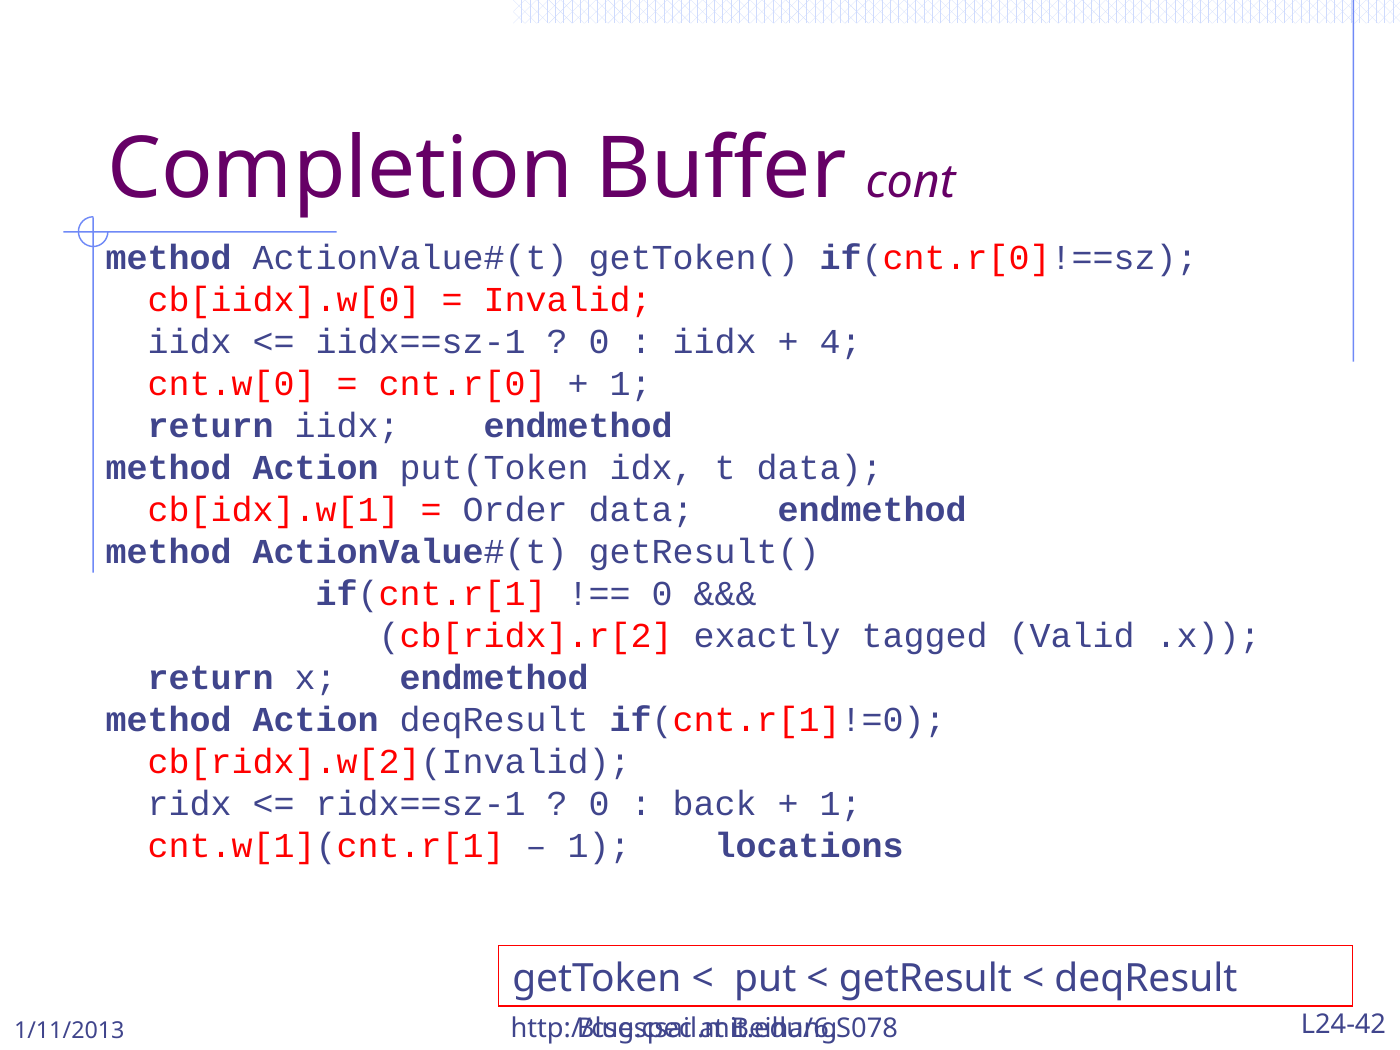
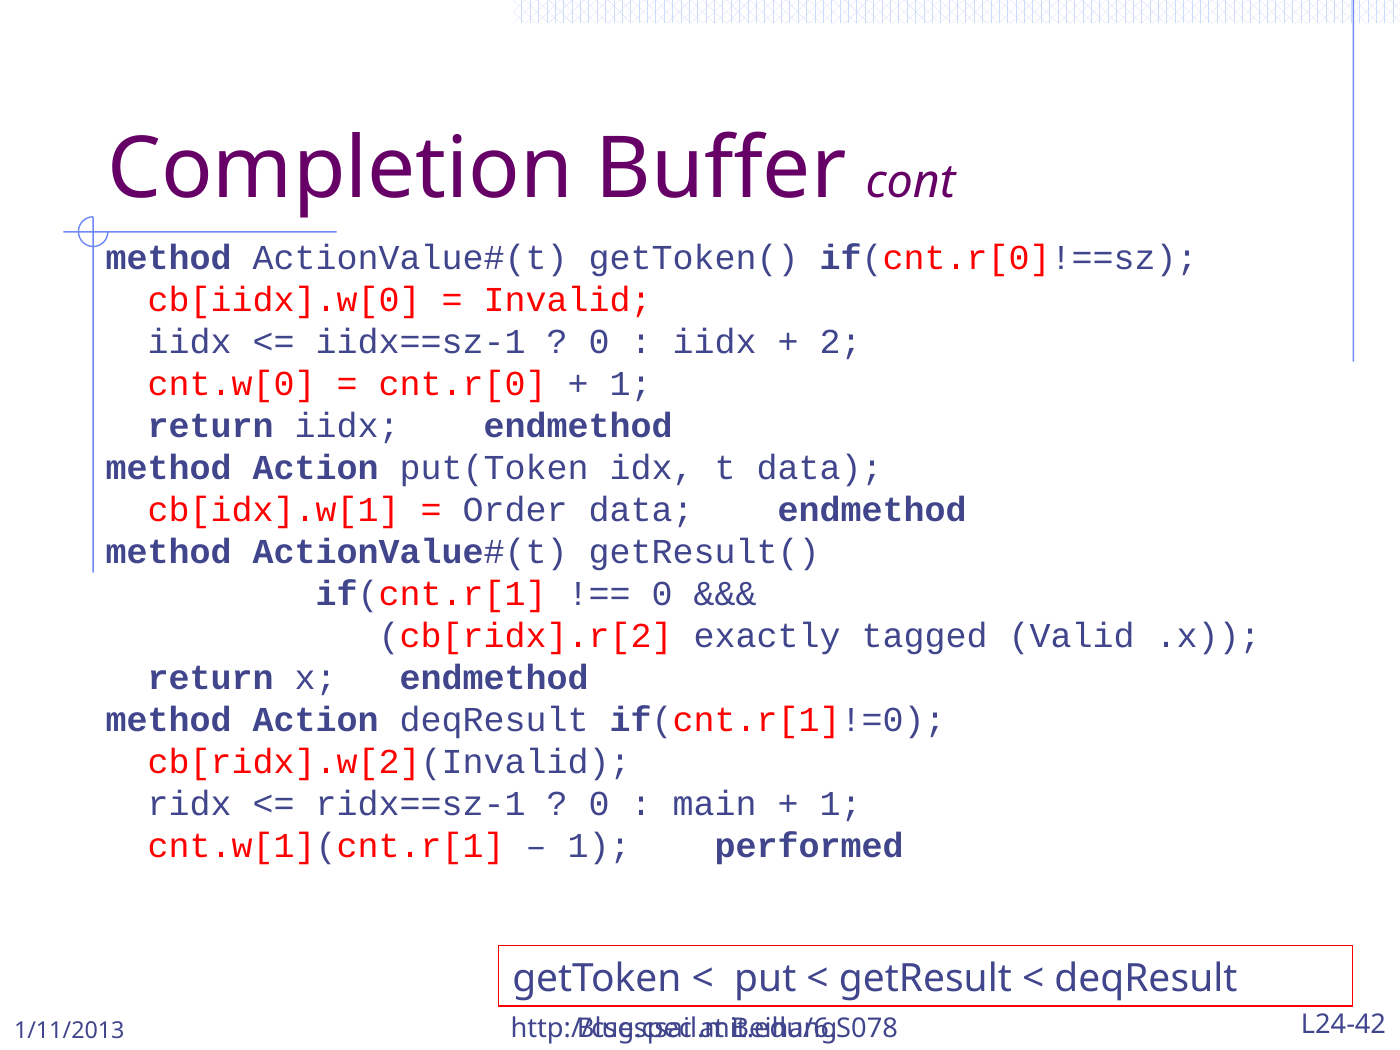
4: 4 -> 2 (841, 342)
back: back -> main (715, 804)
locations: locations -> performed (809, 846)
